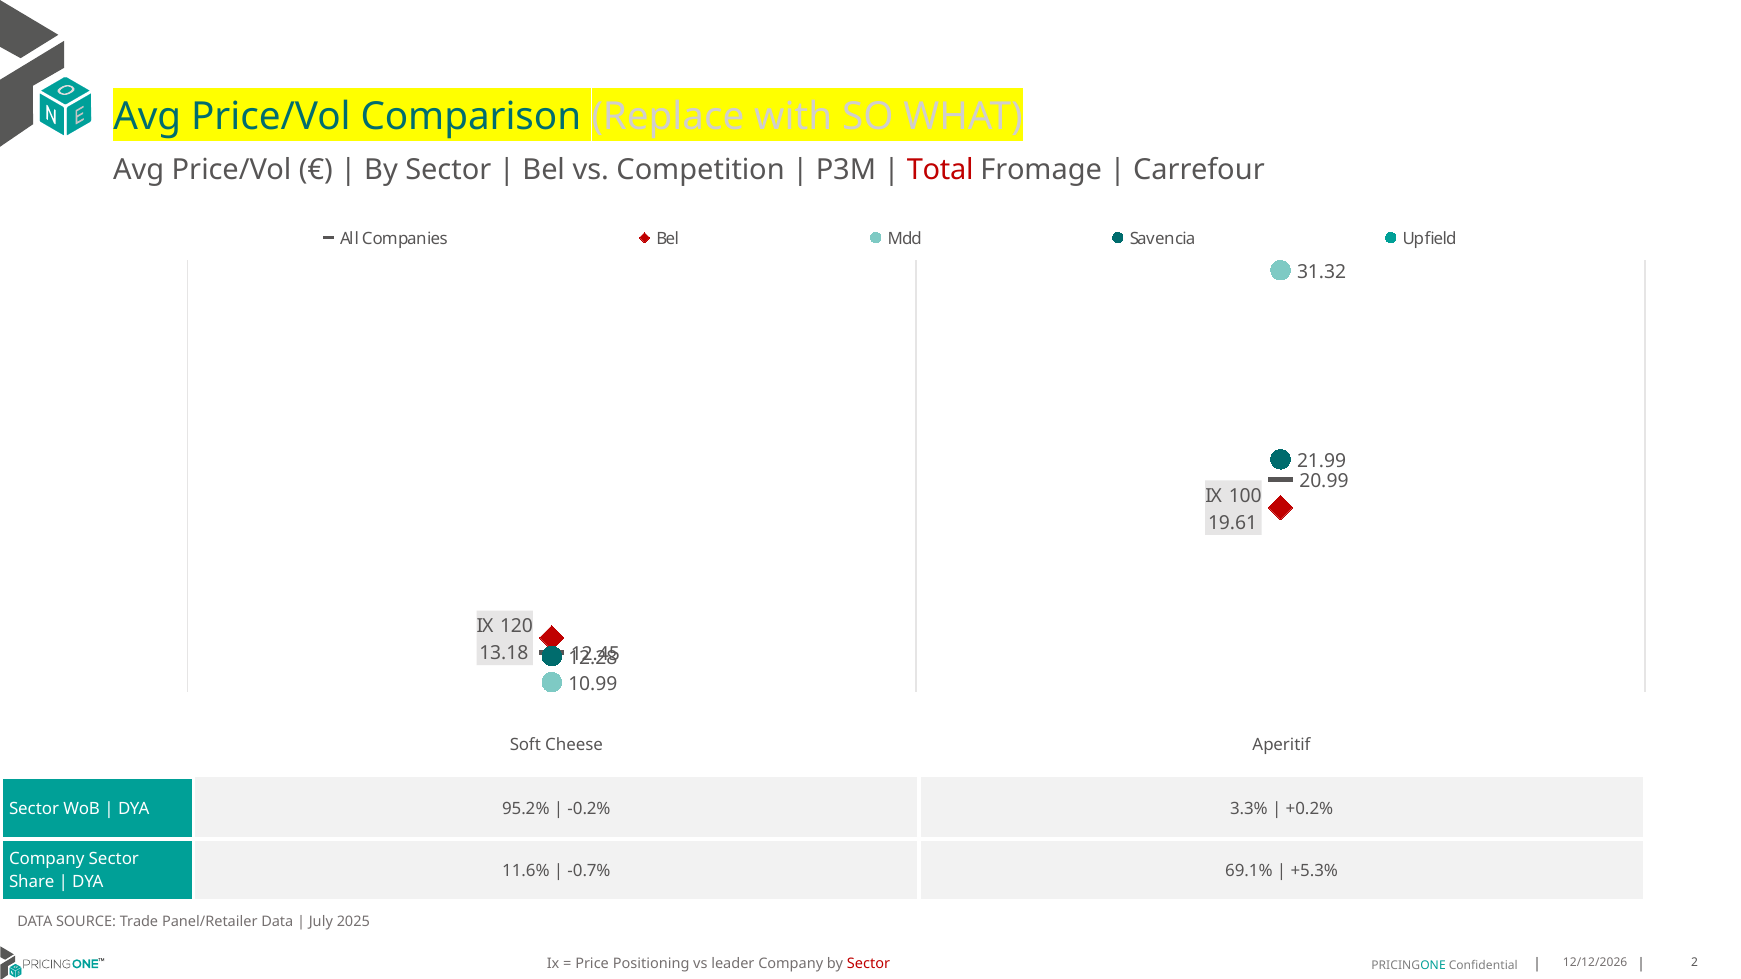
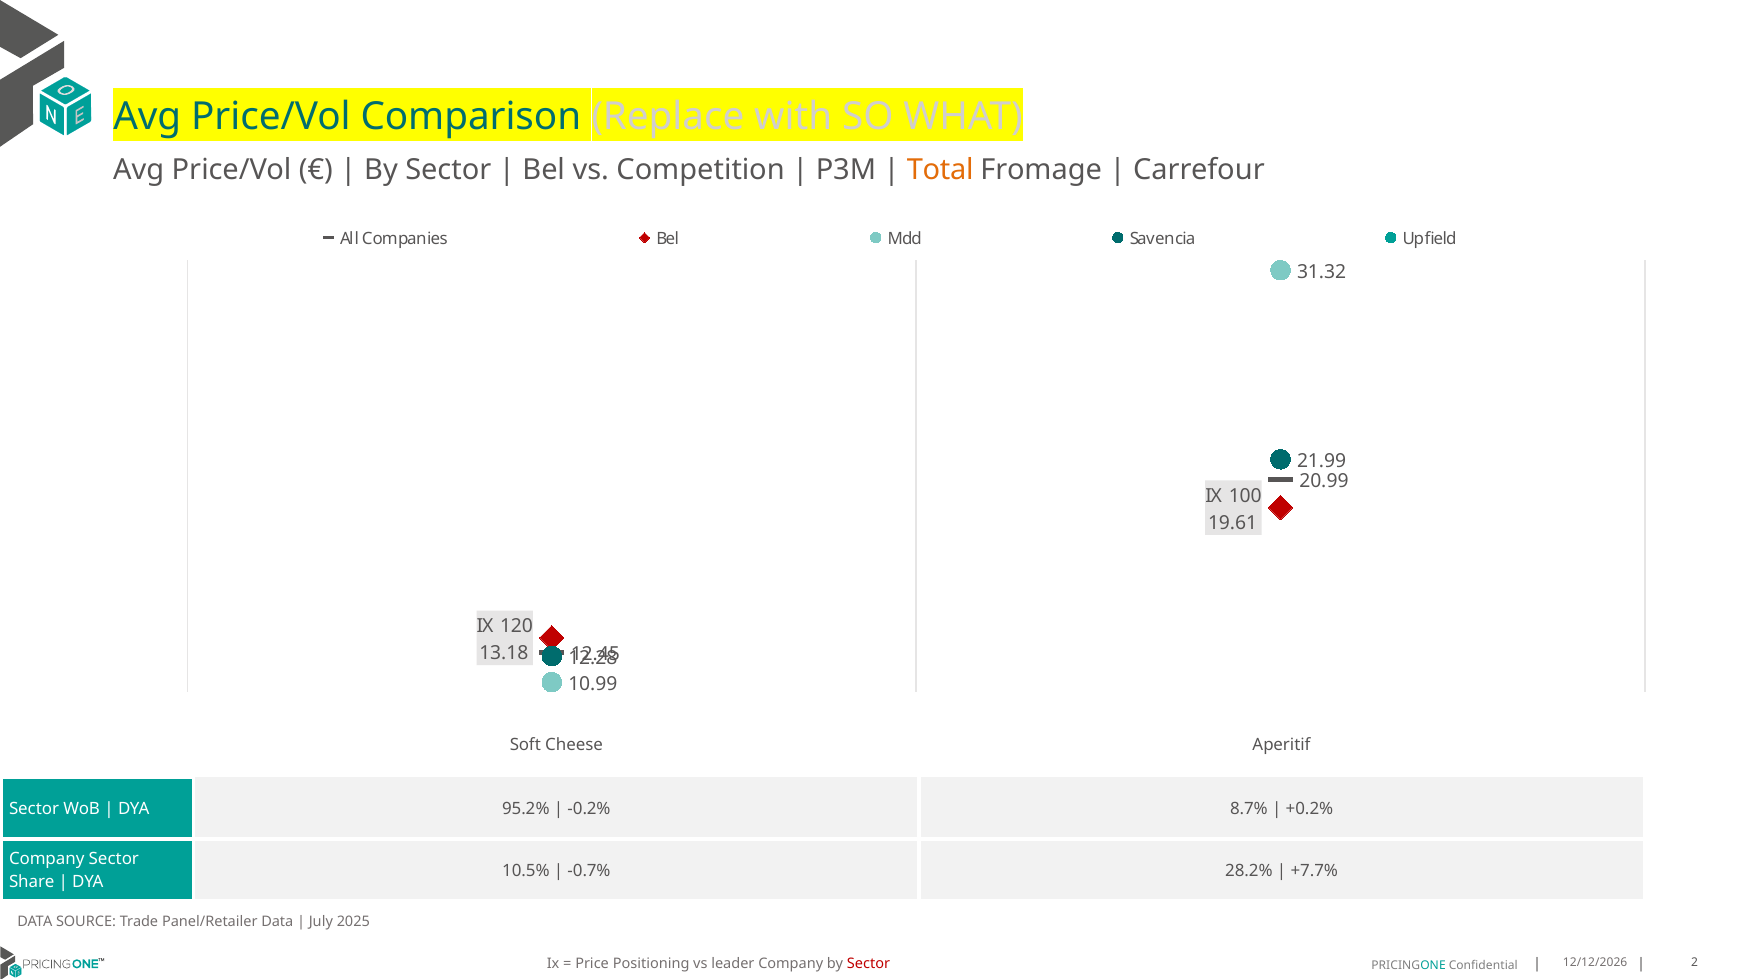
Total colour: red -> orange (940, 170)
3.3%: 3.3% -> 8.7% (1249, 809)
11.6%: 11.6% -> 10.5% (526, 871)
69.1%: 69.1% -> 28.2% (1249, 871)
+5.3%: +5.3% -> +7.7% (1314, 871)
